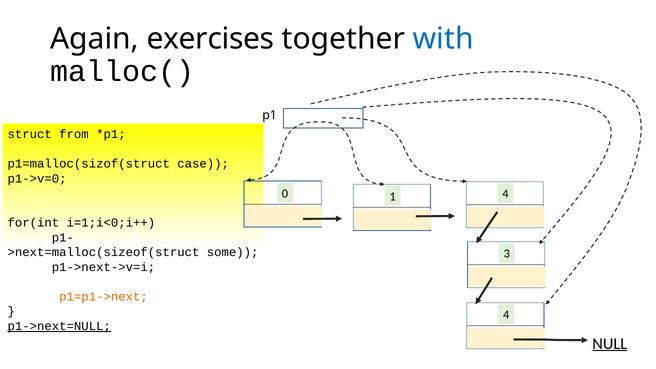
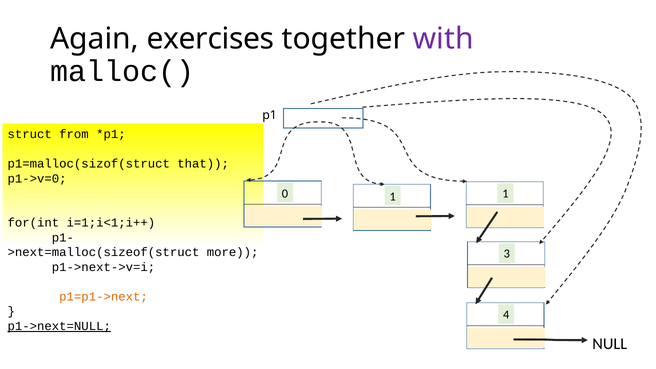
with colour: blue -> purple (443, 39)
case: case -> that (203, 164)
1 4: 4 -> 1 (505, 194)
i=1;i<0;i++: i=1;i<0;i++ -> i=1;i<1;i++ (111, 223)
some: some -> more (233, 252)
NULL underline: present -> none (610, 344)
